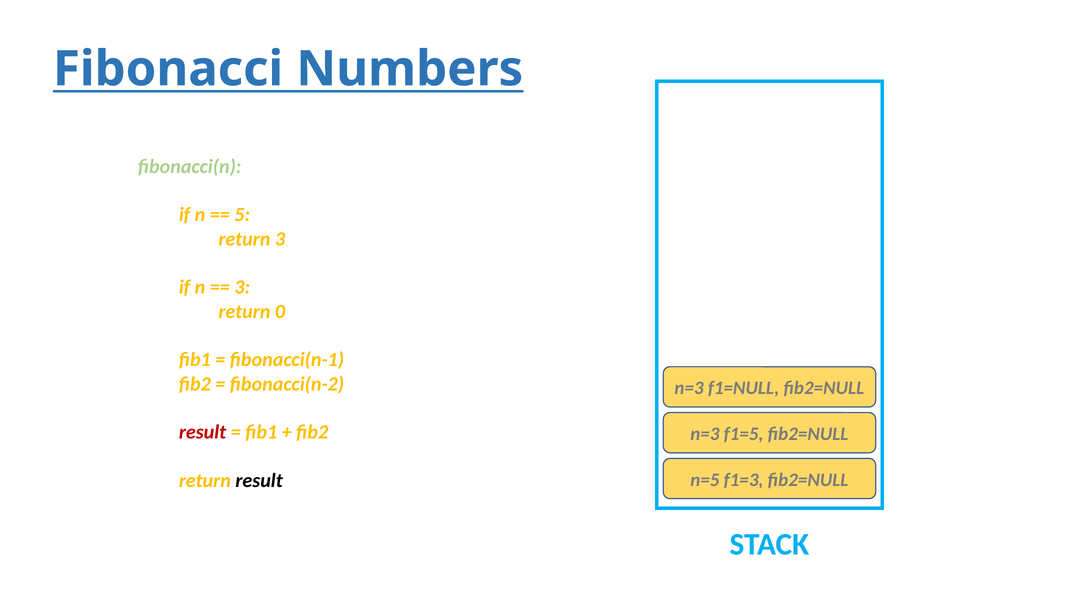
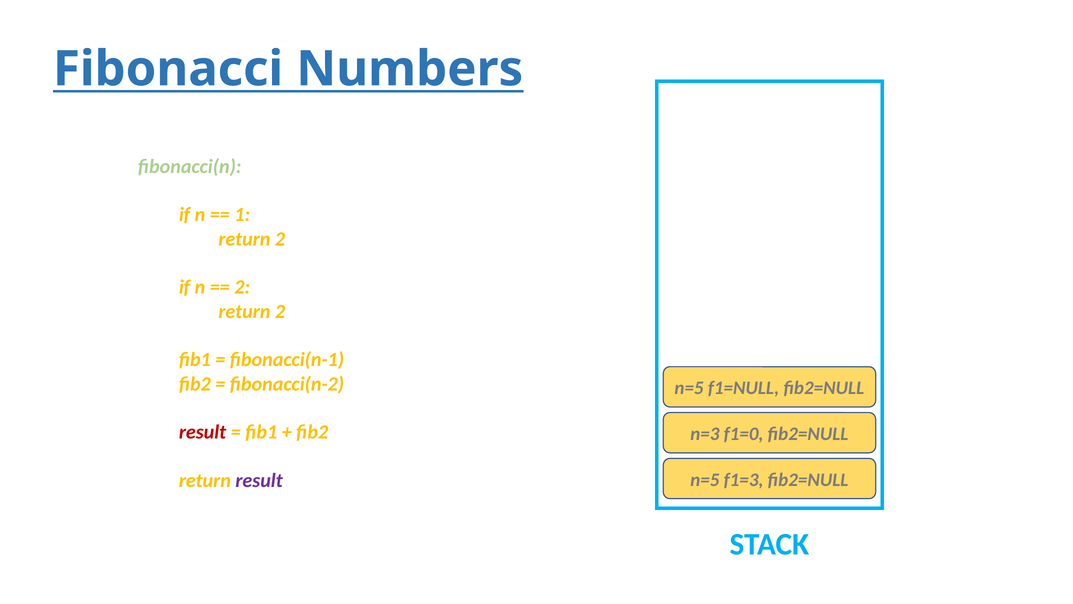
5: 5 -> 1 (242, 215)
3: 3 -> 2 (280, 239)
3: 3 -> 2 (242, 287)
0: 0 -> 2 (280, 311)
n=3: n=3 -> n=5 (689, 388)
f1=5: f1=5 -> f1=0 (744, 434)
result colour: black -> purple (259, 480)
